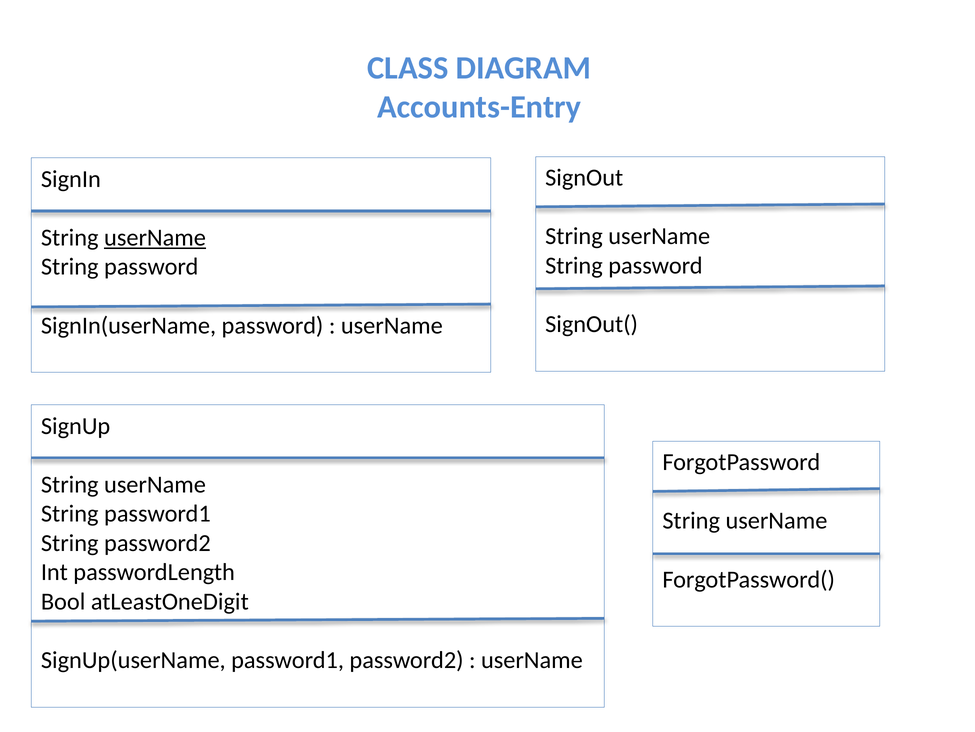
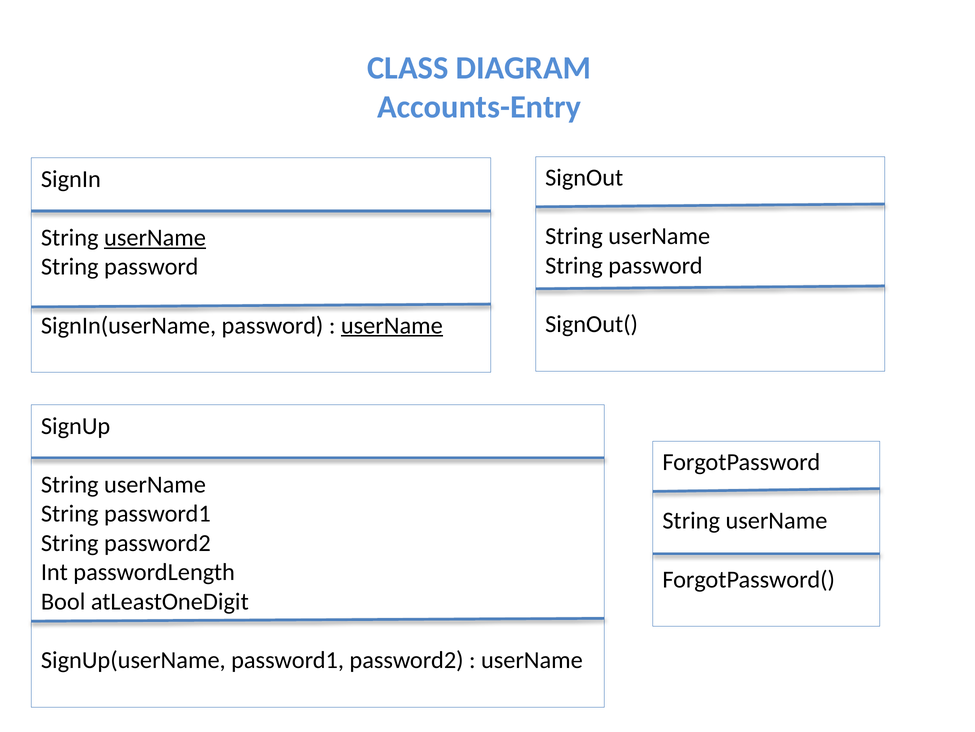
userName underline: none -> present (392, 325)
